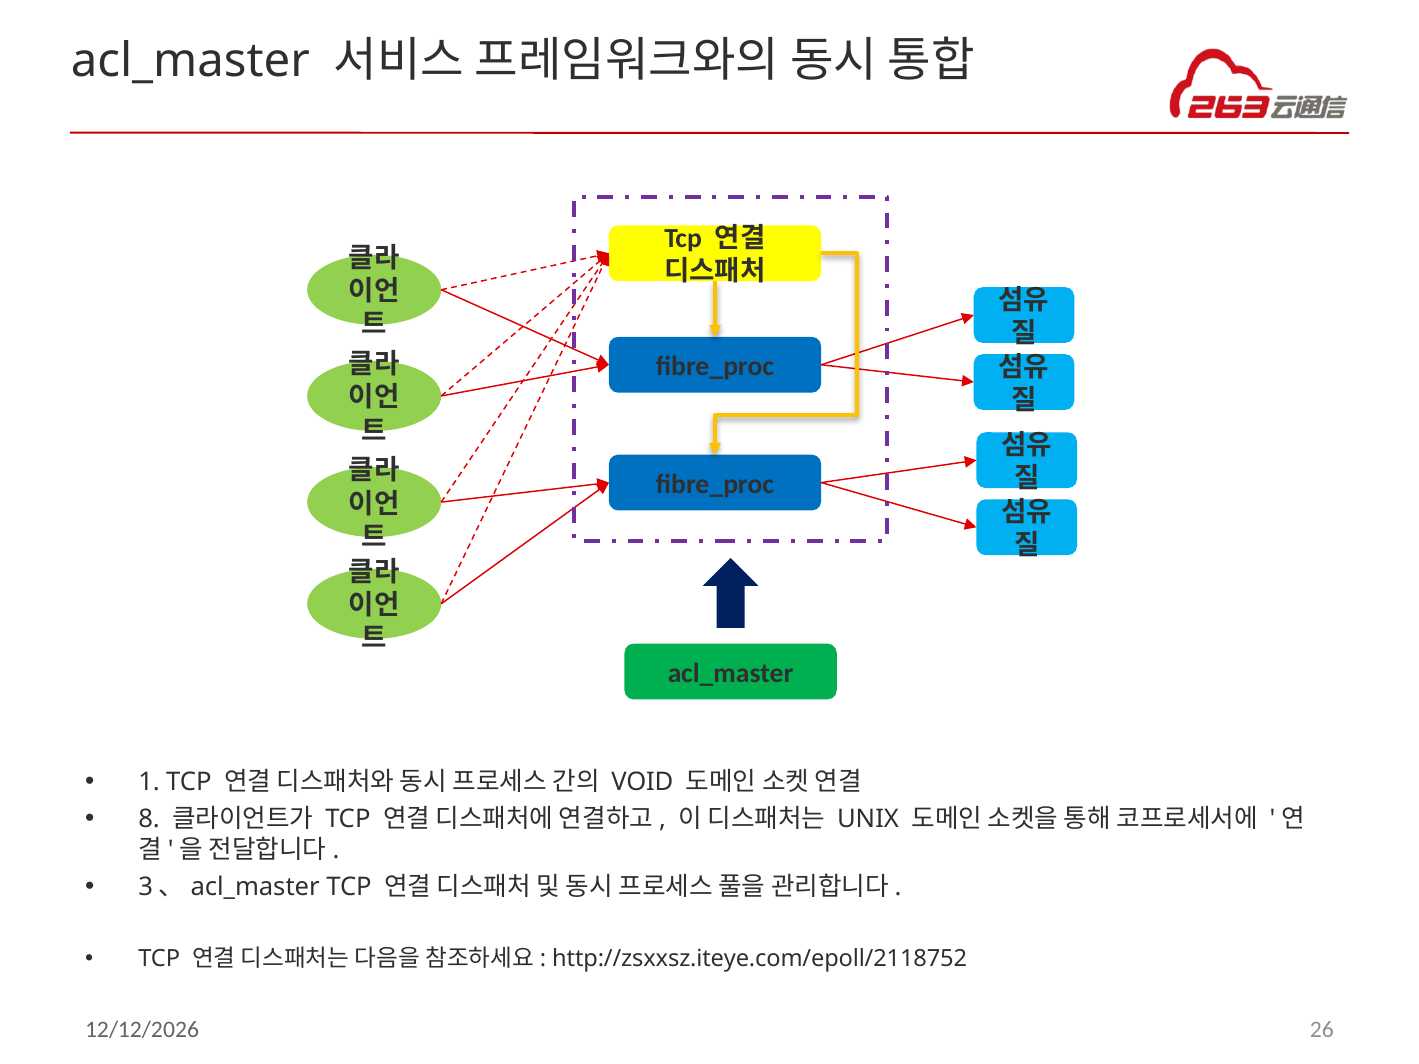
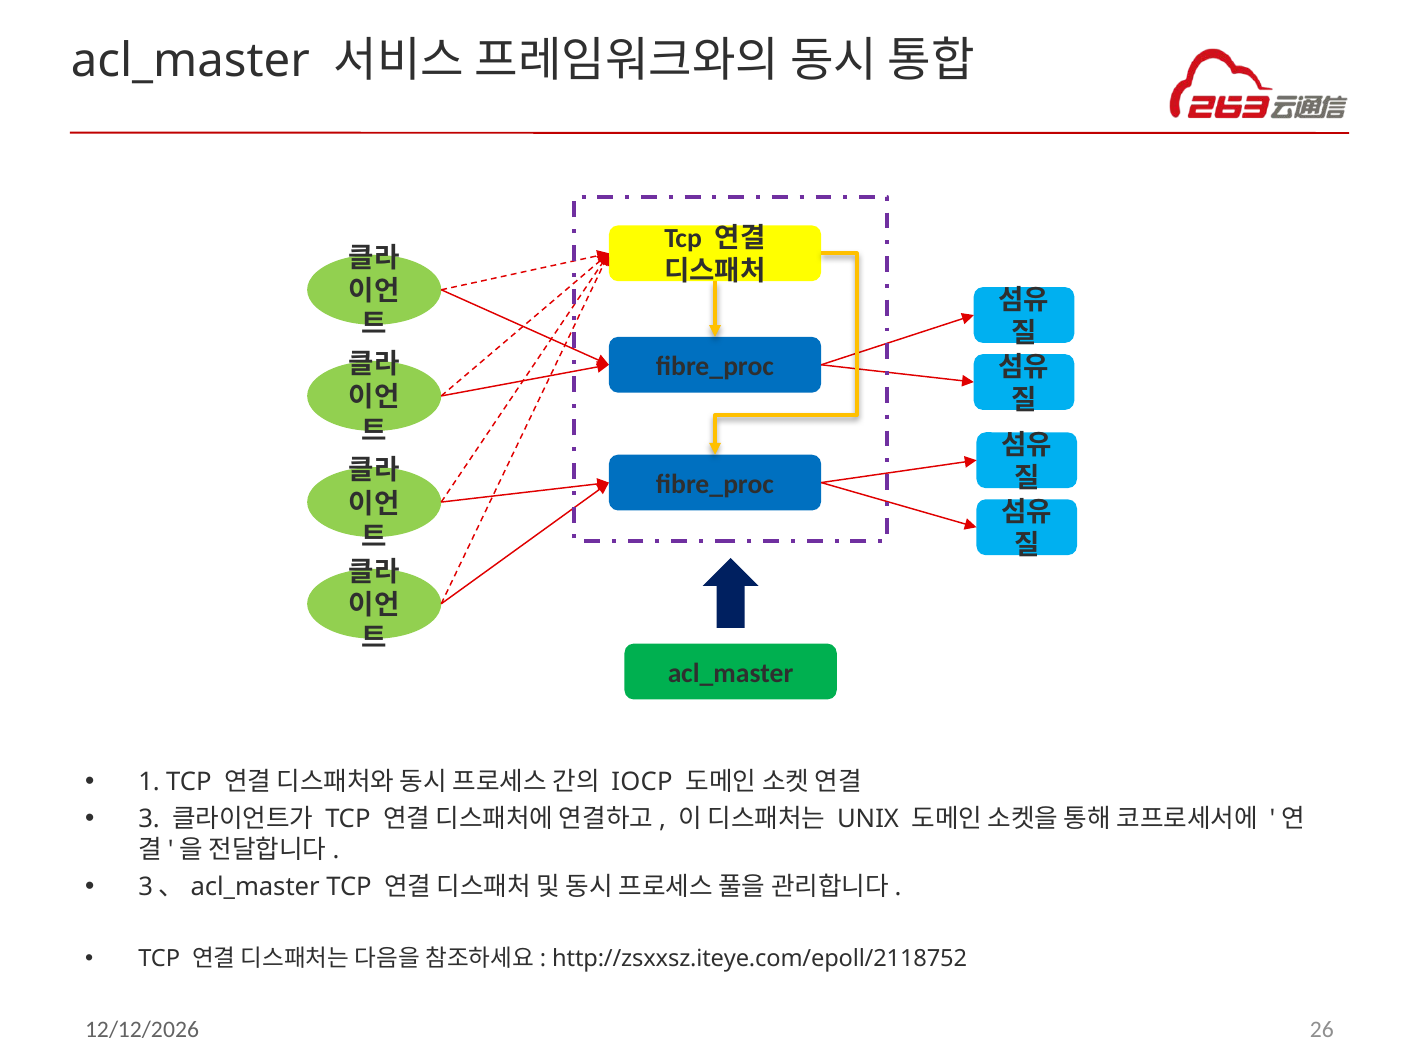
VOID: VOID -> IOCP (642, 782)
8: 8 -> 3 (149, 819)
